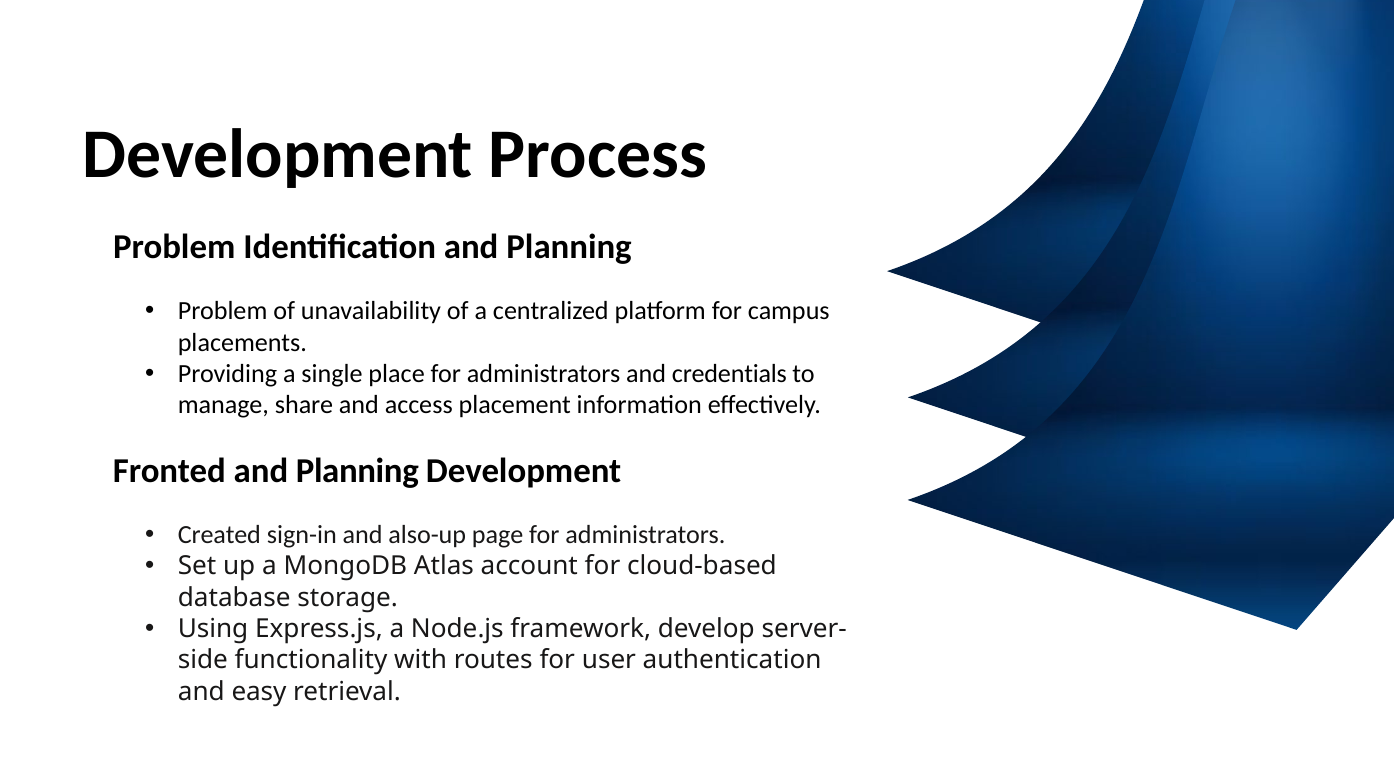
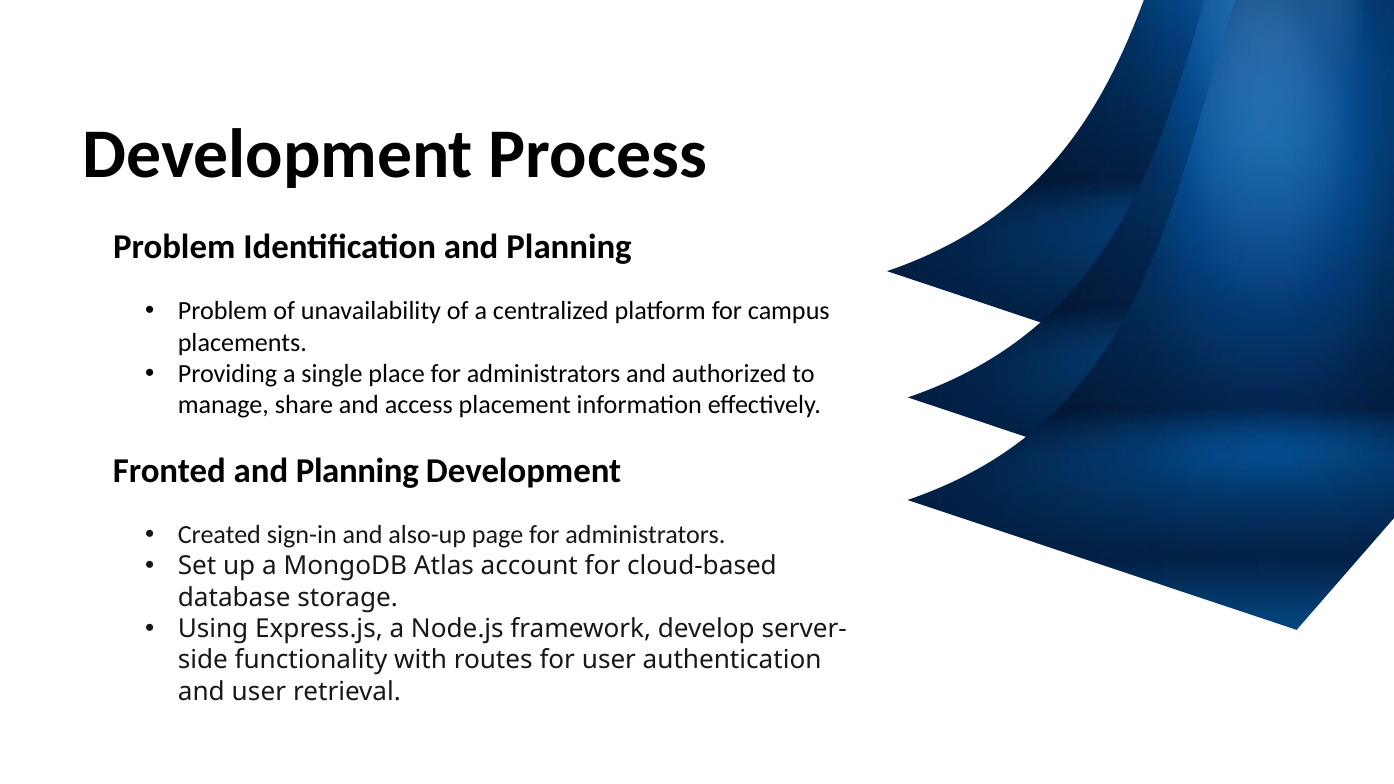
credentials: credentials -> authorized (729, 374)
and easy: easy -> user (259, 692)
